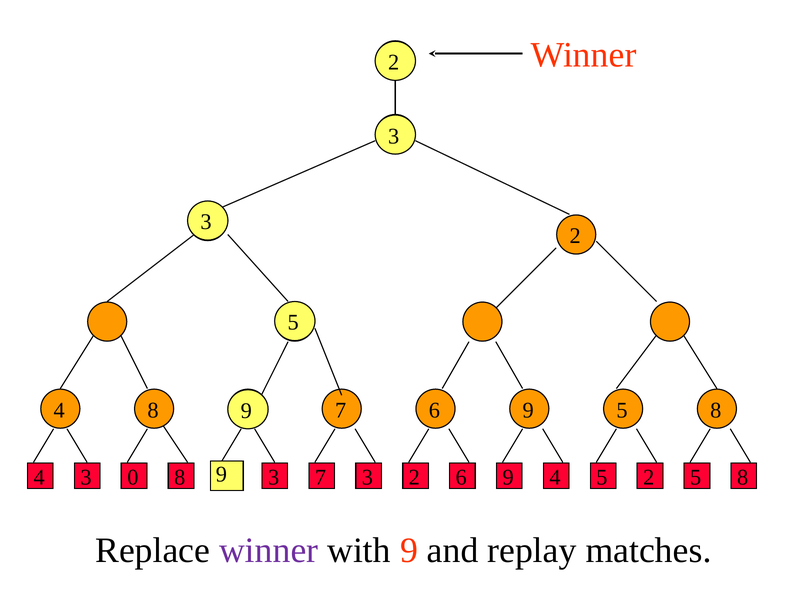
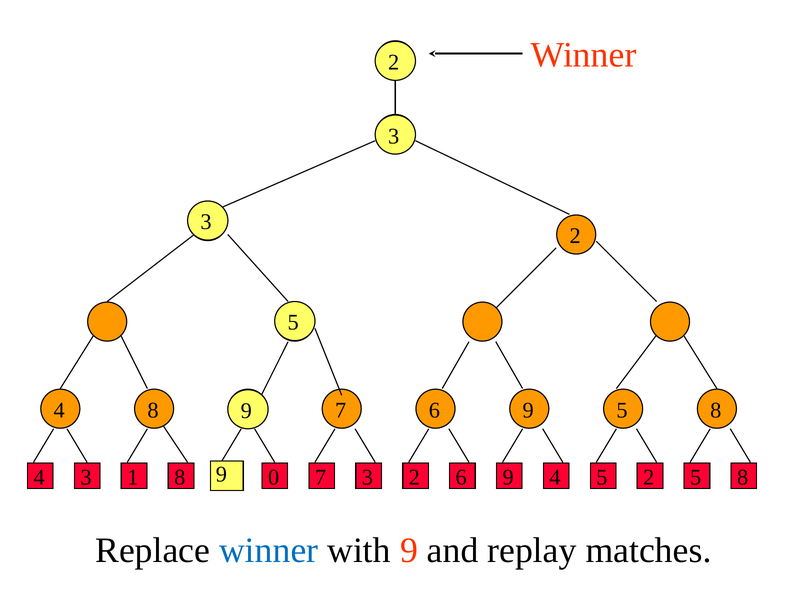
3 0: 0 -> 1 (133, 477)
3: 3 -> 0 (274, 477)
winner colour: purple -> blue (269, 551)
